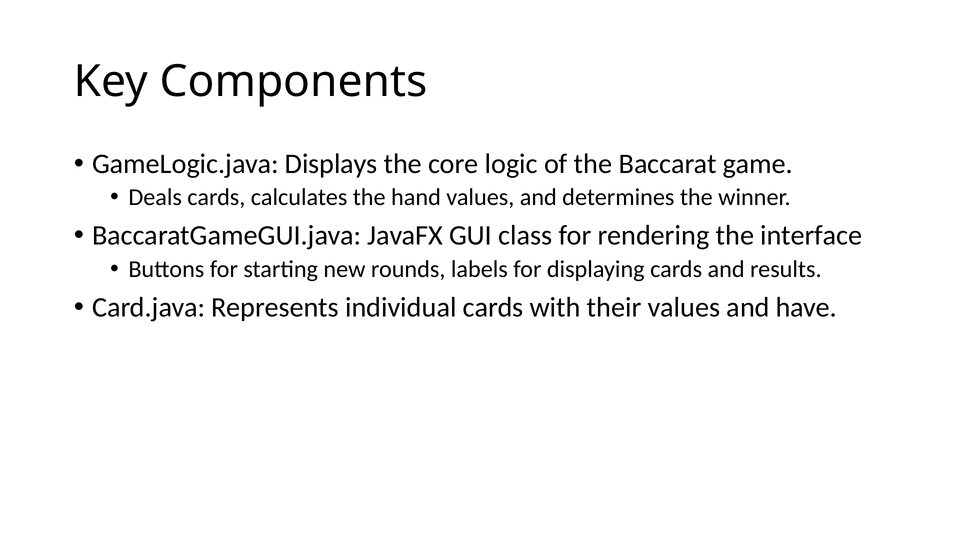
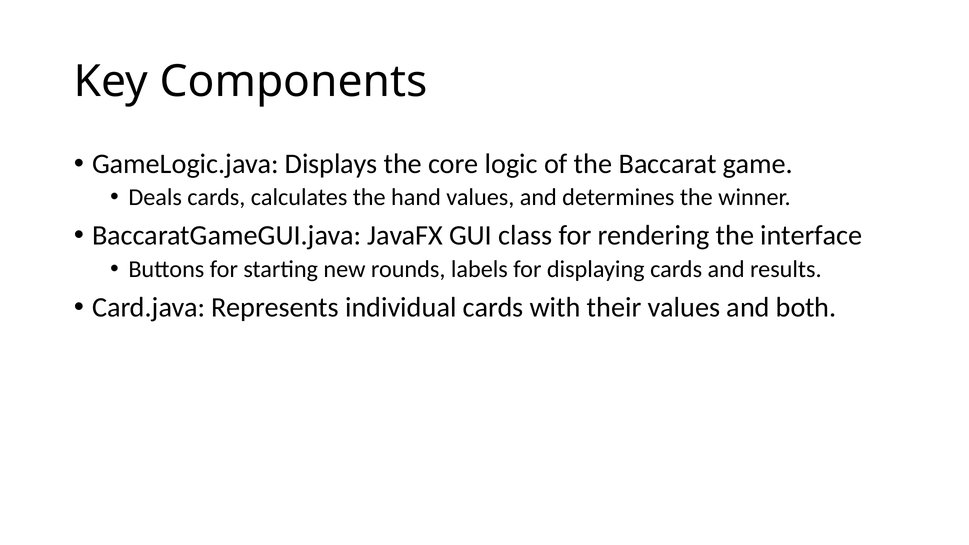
have: have -> both (806, 307)
